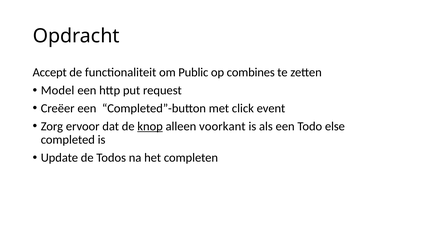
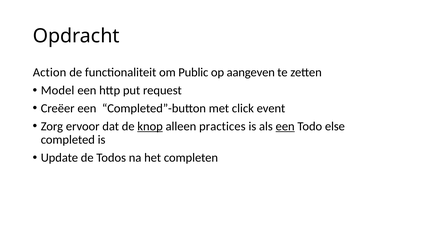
Accept: Accept -> Action (50, 73)
combines: combines -> aangeven (251, 73)
voorkant: voorkant -> practices (222, 126)
een underline: none -> present (285, 126)
